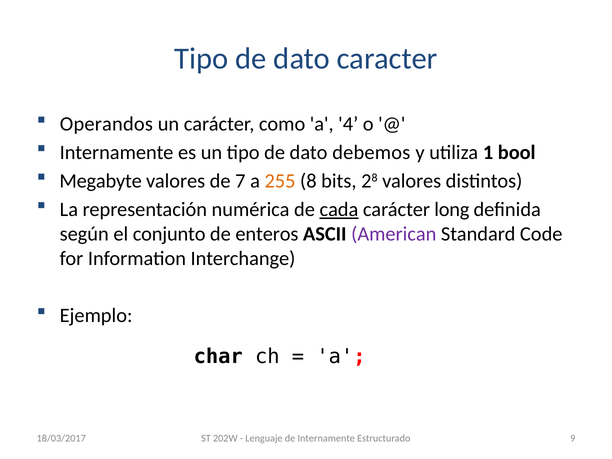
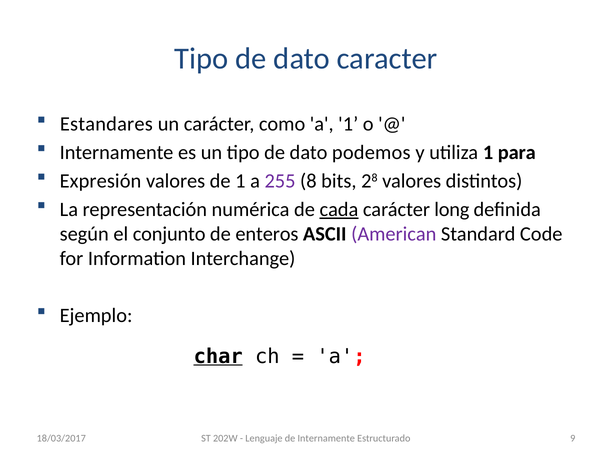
Operandos: Operandos -> Estandares (106, 124)
a 4: 4 -> 1 (348, 124)
debemos: debemos -> podemos (371, 152)
bool: bool -> para (517, 152)
Megabyte: Megabyte -> Expresión (101, 181)
de 7: 7 -> 1 (240, 181)
255 colour: orange -> purple (280, 181)
char underline: none -> present (218, 356)
